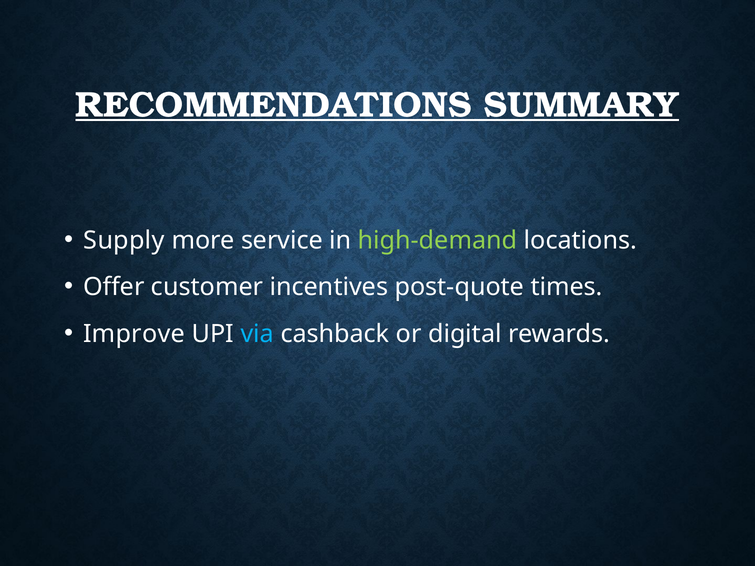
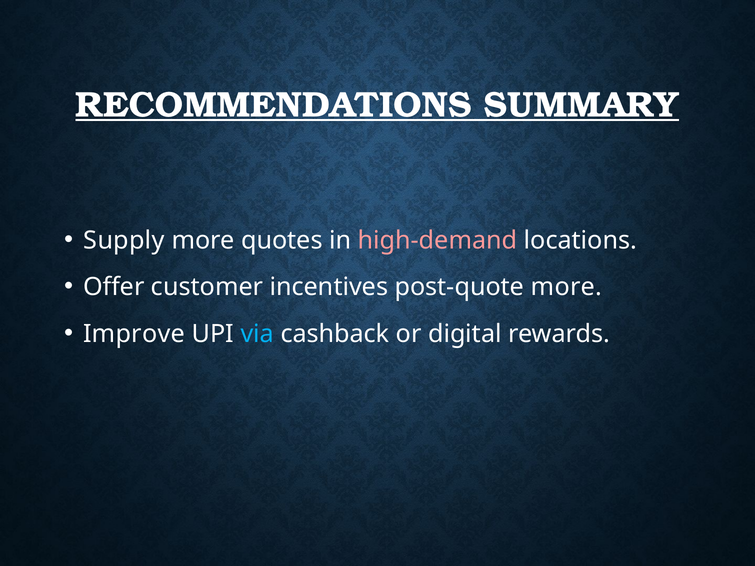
service: service -> quotes (282, 240)
high-demand colour: light green -> pink (438, 240)
post-quote times: times -> more (566, 287)
